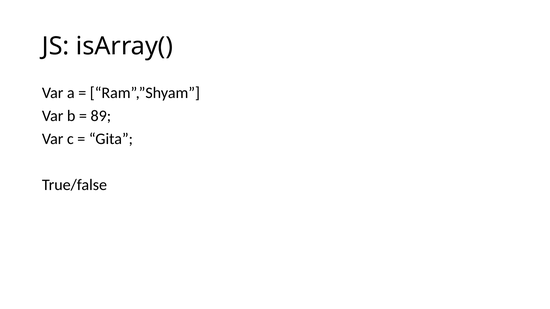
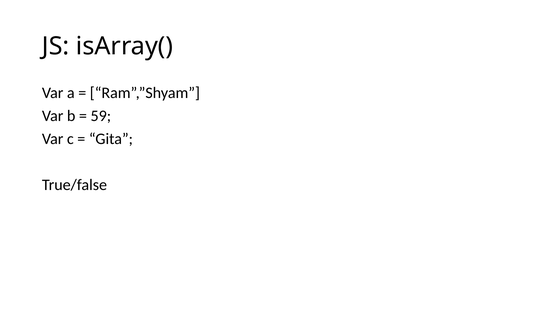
89: 89 -> 59 (101, 116)
